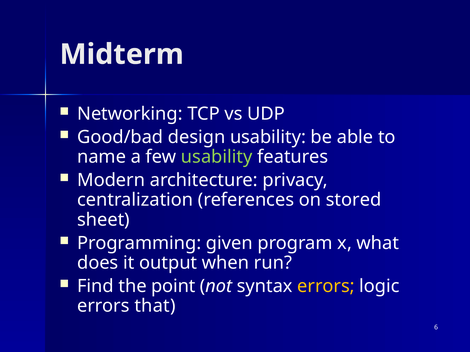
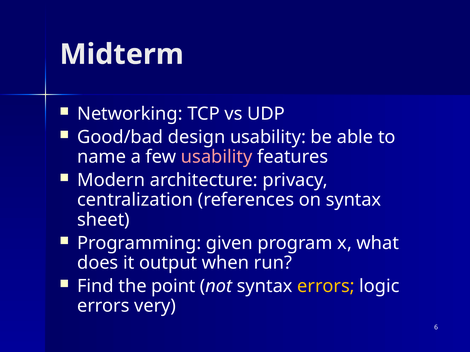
usability colour: light green -> pink (217, 157)
on stored: stored -> syntax (354, 200)
that: that -> very (155, 306)
